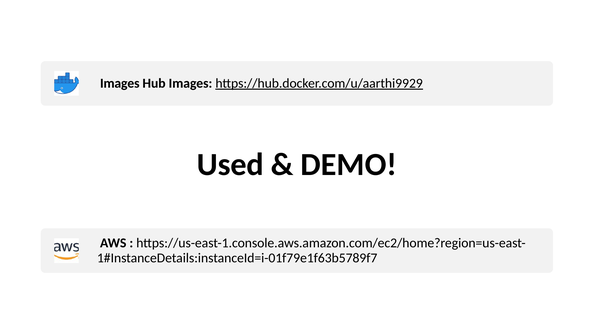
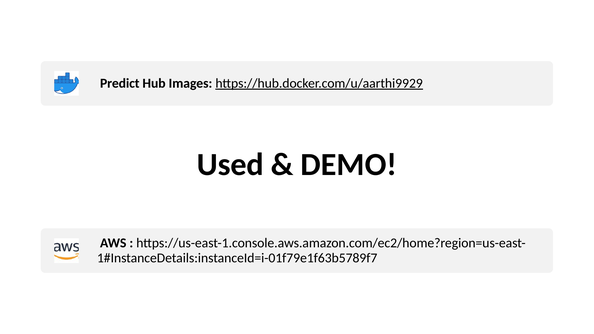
Images: Images -> Predict (120, 83)
